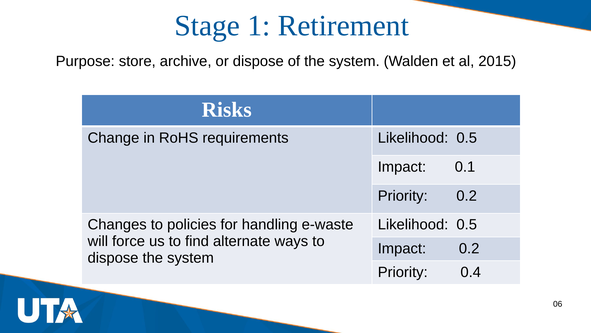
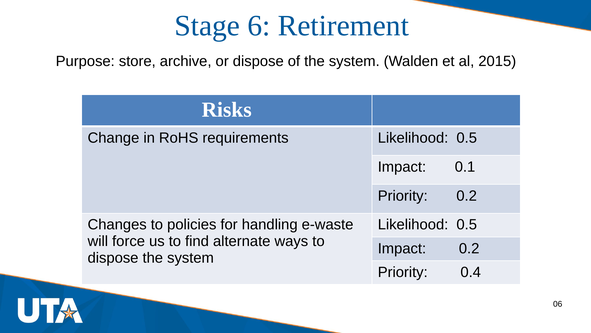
1: 1 -> 6 (259, 26)
